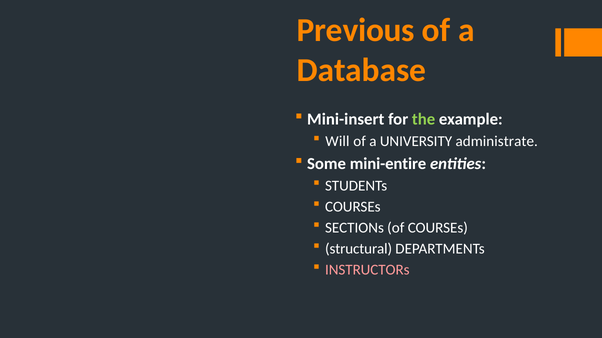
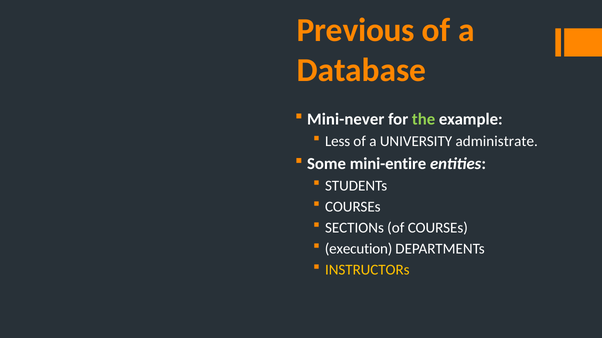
Mini-insert: Mini-insert -> Mini-never (346, 120)
Will: Will -> Less (338, 142)
structural: structural -> execution (359, 249)
INSTRUCTORs colour: pink -> yellow (367, 270)
